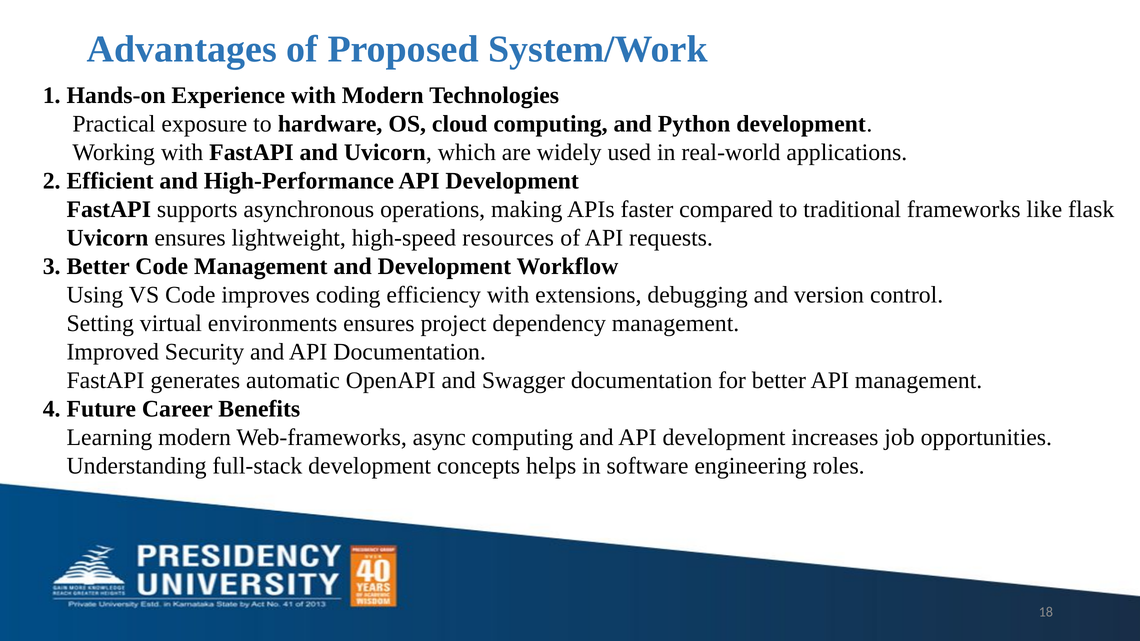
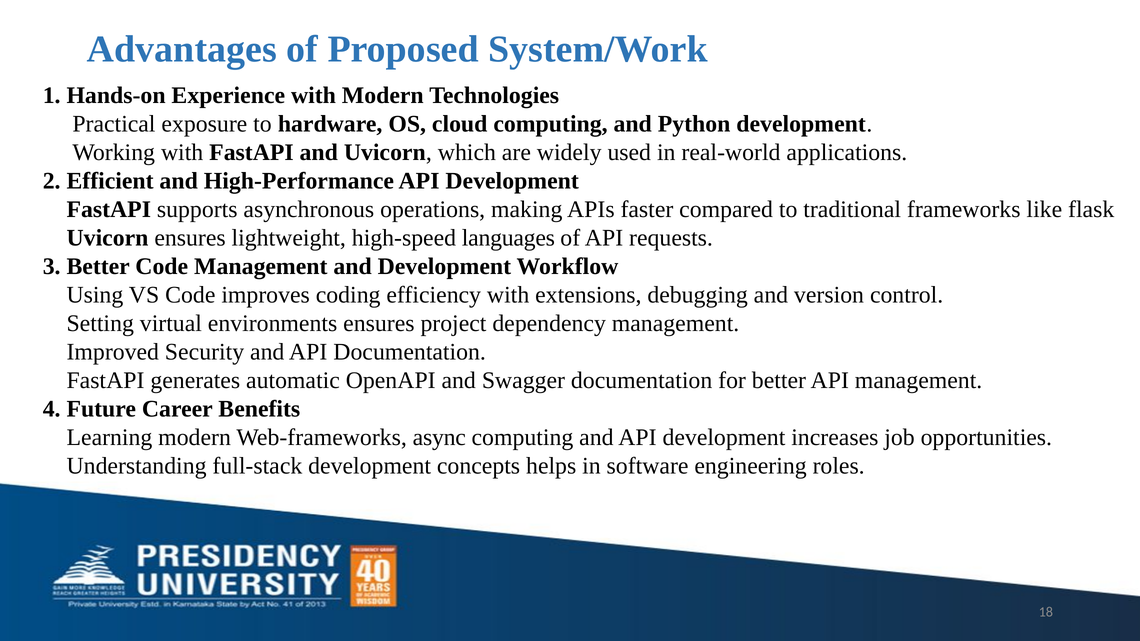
resources: resources -> languages (508, 238)
